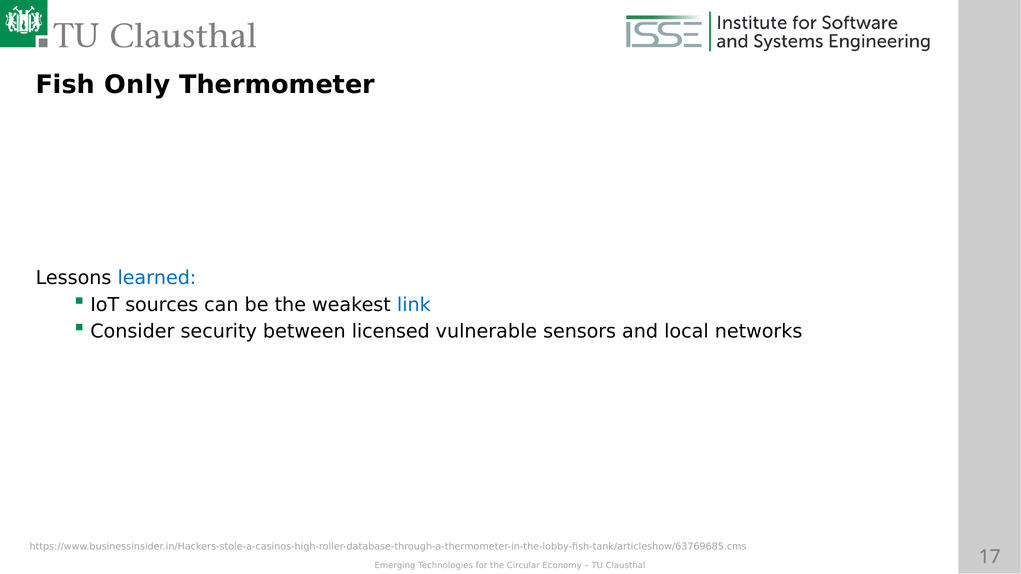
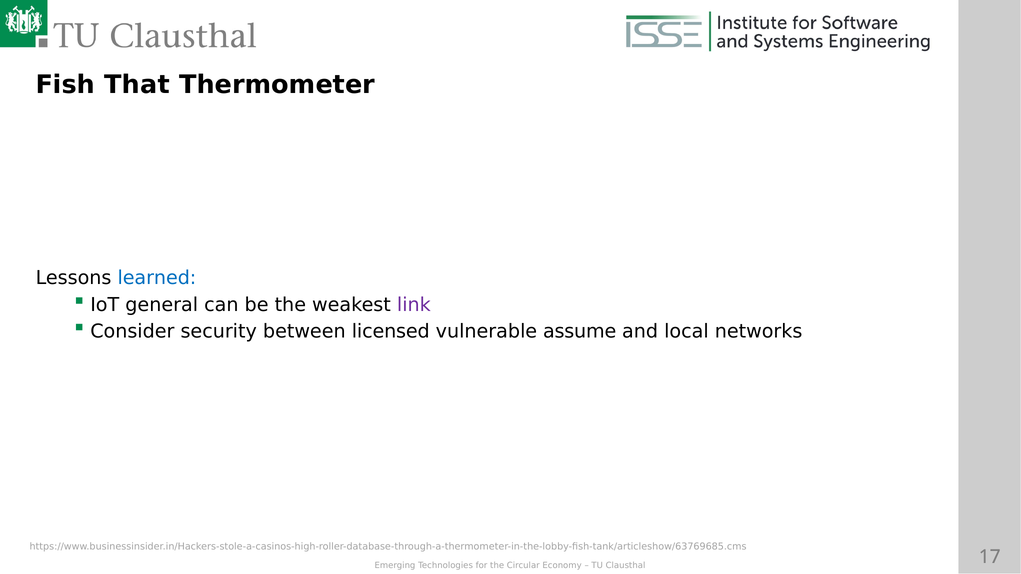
Only: Only -> That (137, 85)
sources: sources -> general (162, 305)
link colour: blue -> purple (414, 305)
sensors: sensors -> assume (580, 332)
